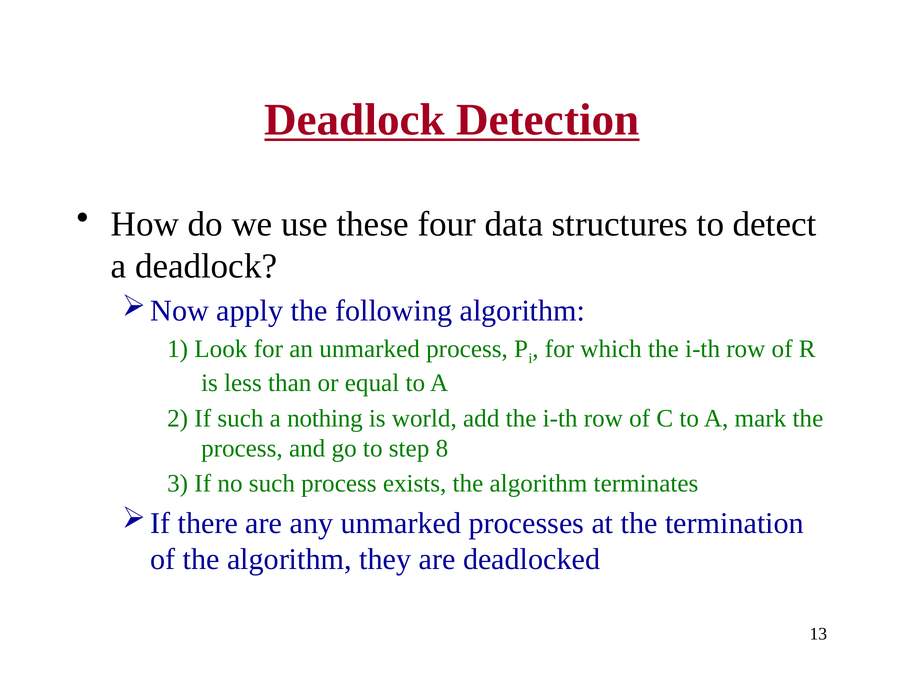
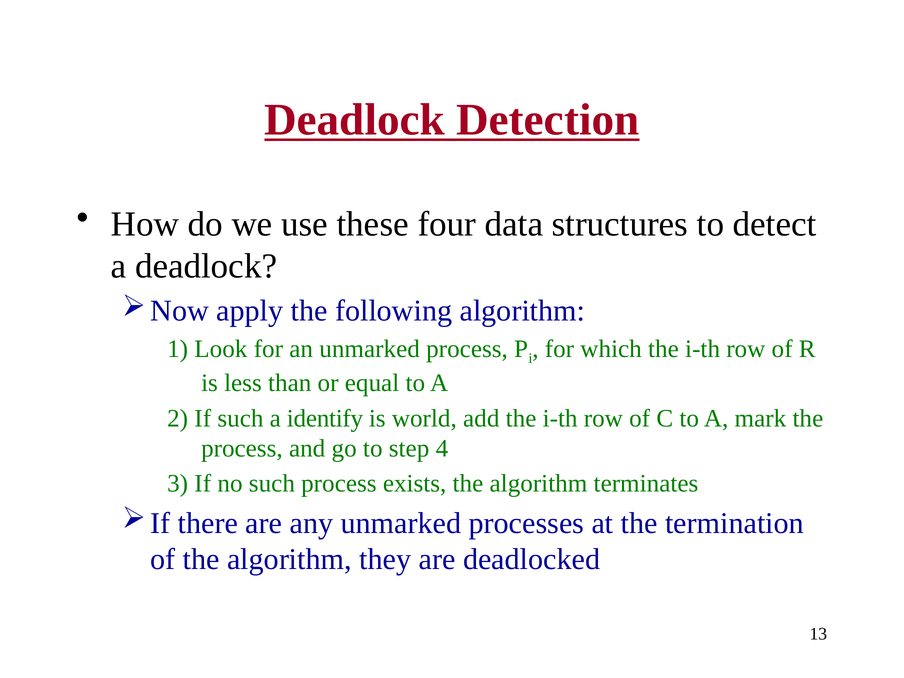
nothing: nothing -> identify (325, 418)
8: 8 -> 4 (442, 448)
